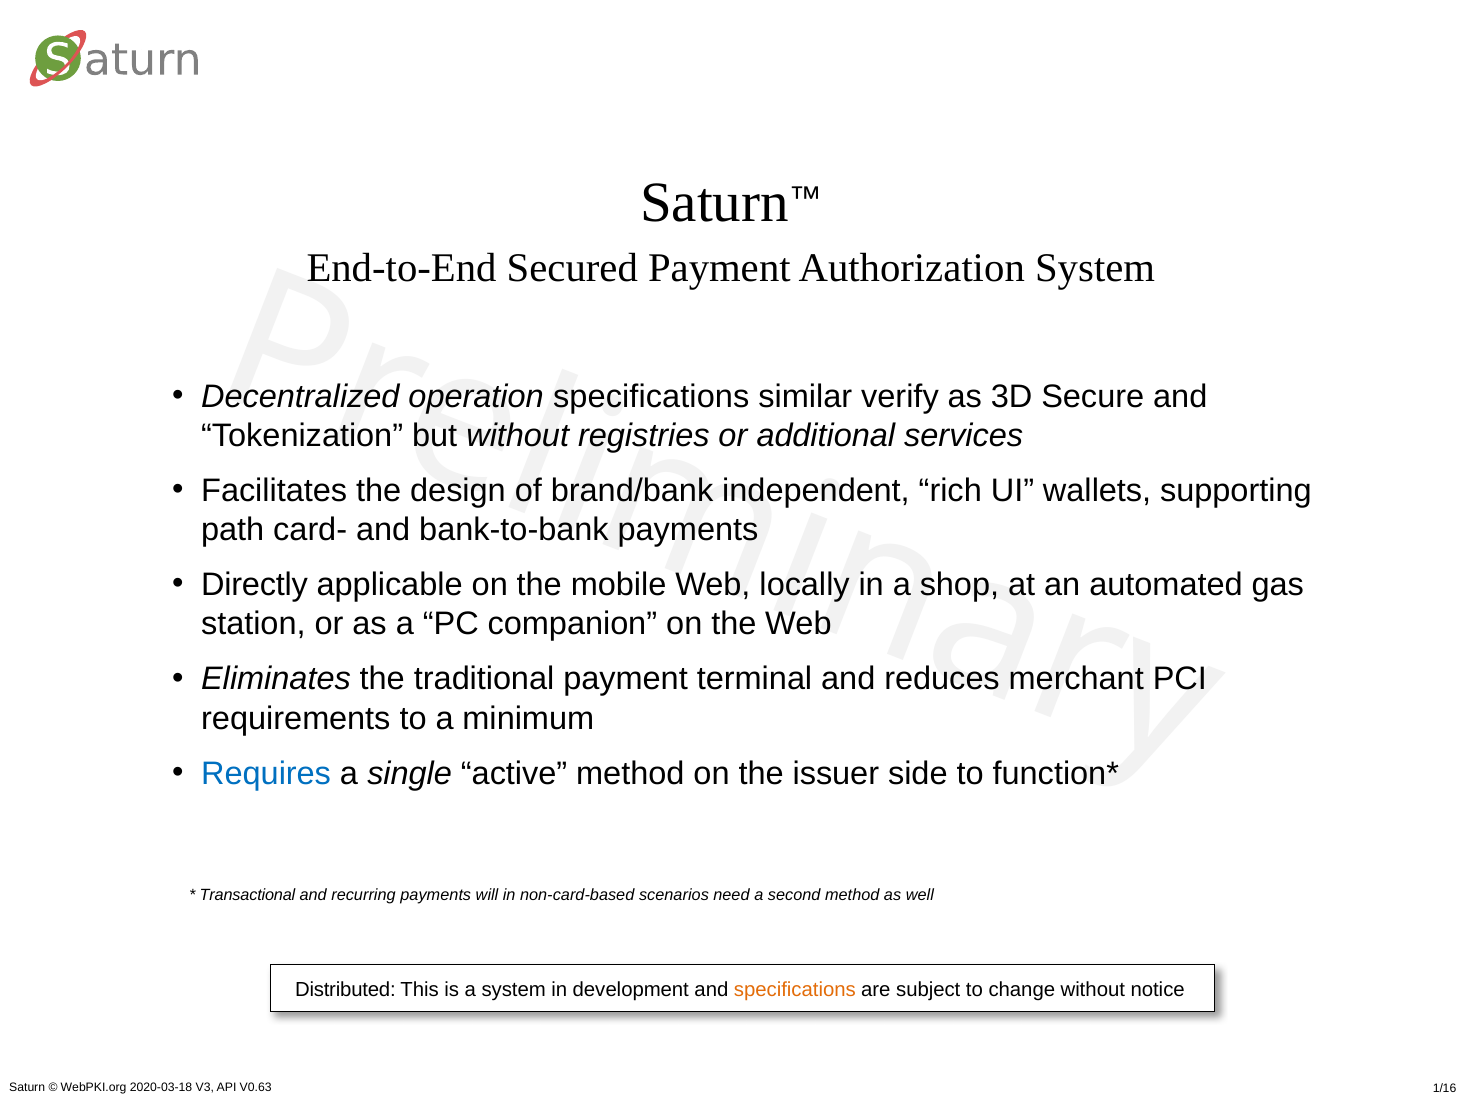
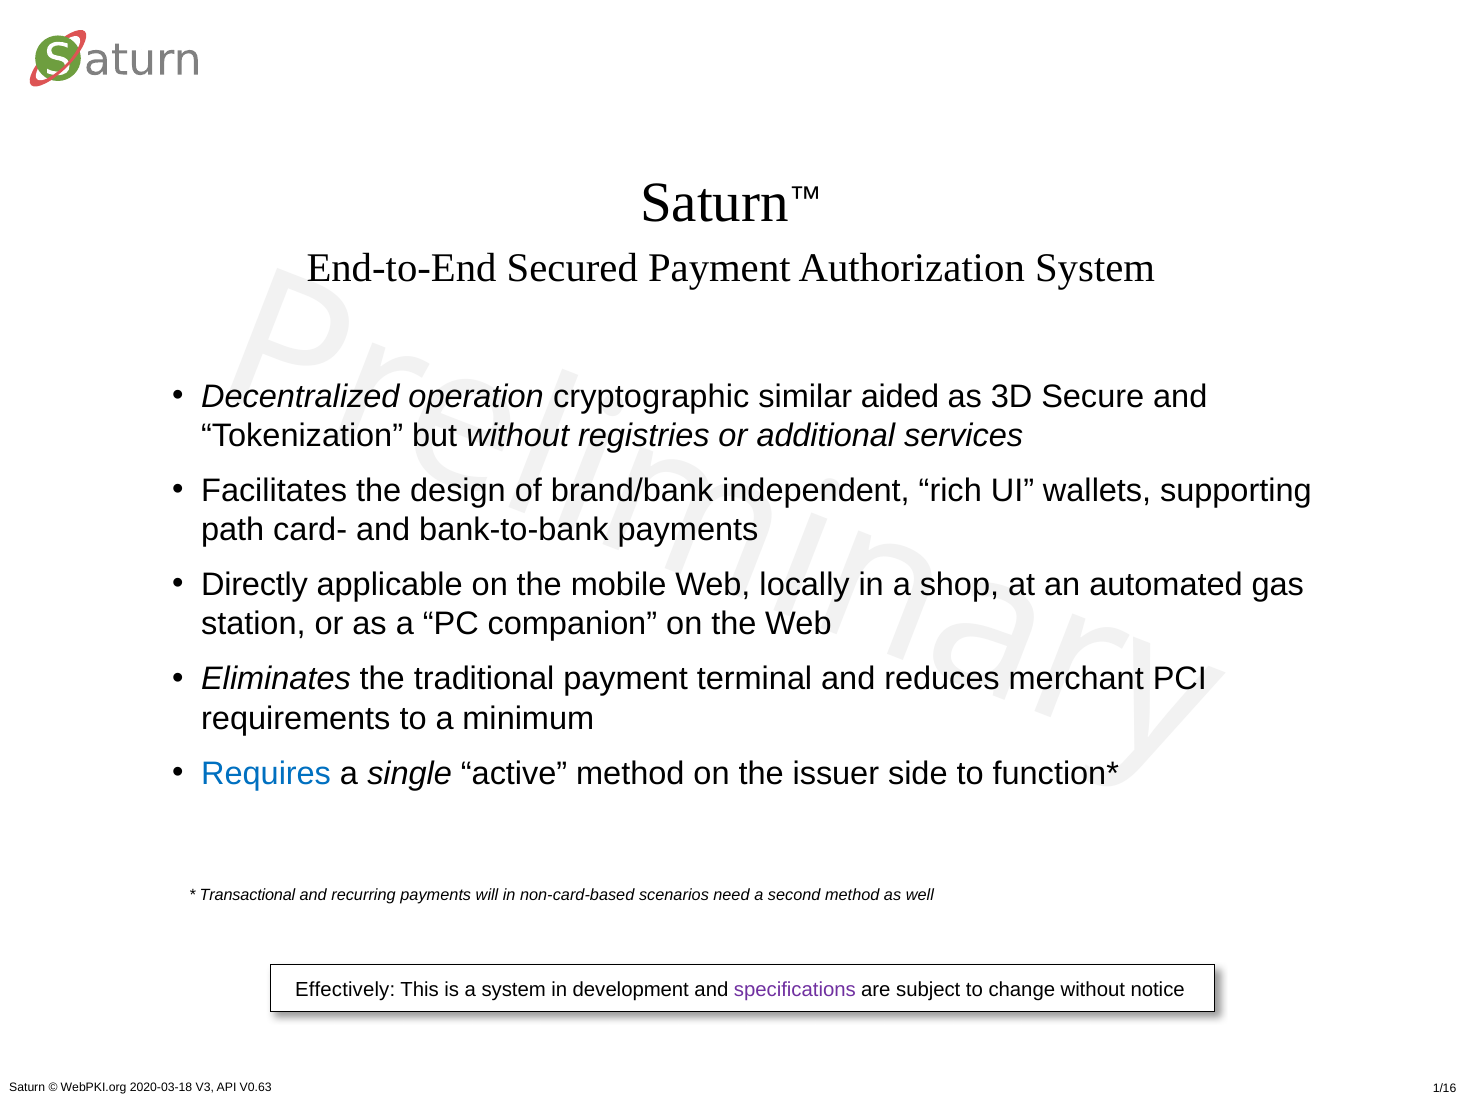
specifications: specifications -> cryptographic (651, 397)
verify: verify -> aided (900, 397)
Distributed: Distributed -> Effectively (345, 990)
specifications colour: orange -> purple (795, 990)
